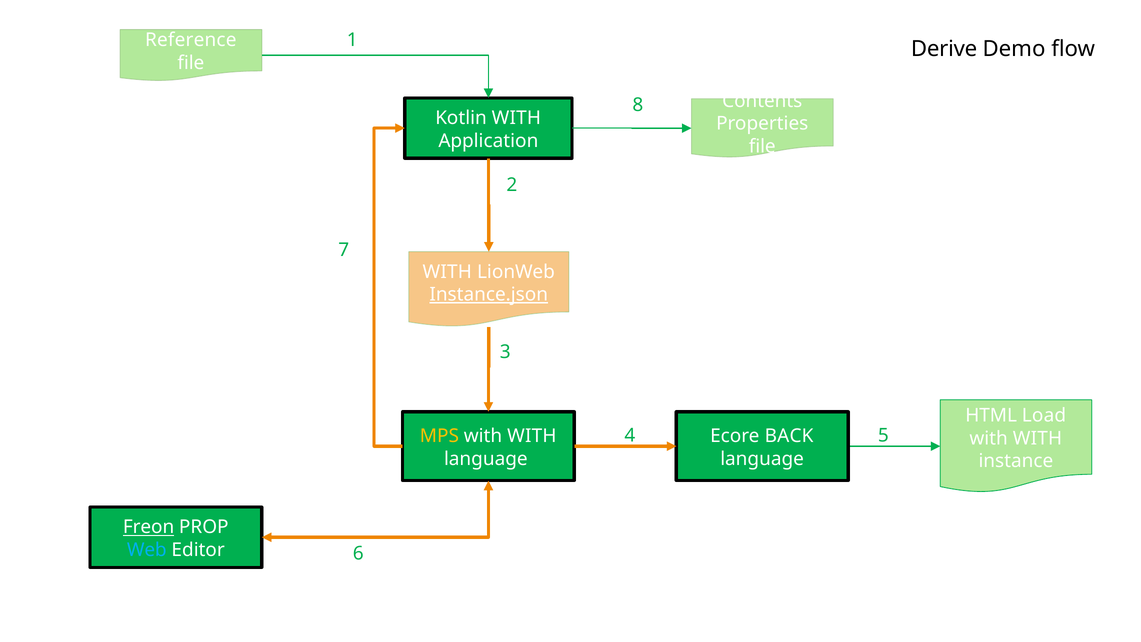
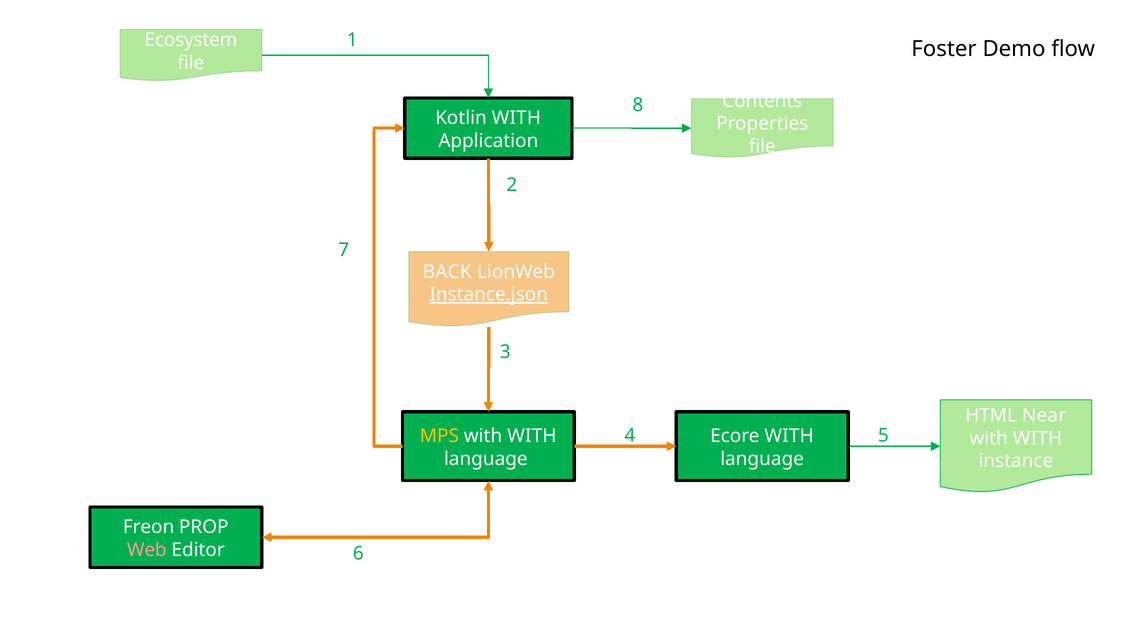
Reference: Reference -> Ecosystem (191, 40)
Derive: Derive -> Foster (944, 49)
WITH: WITH -> BACK (447, 272)
Load: Load -> Near (1044, 415)
Ecore BACK: BACK -> WITH (789, 436)
Freon underline: present -> none (149, 527)
Web colour: light blue -> pink (147, 550)
